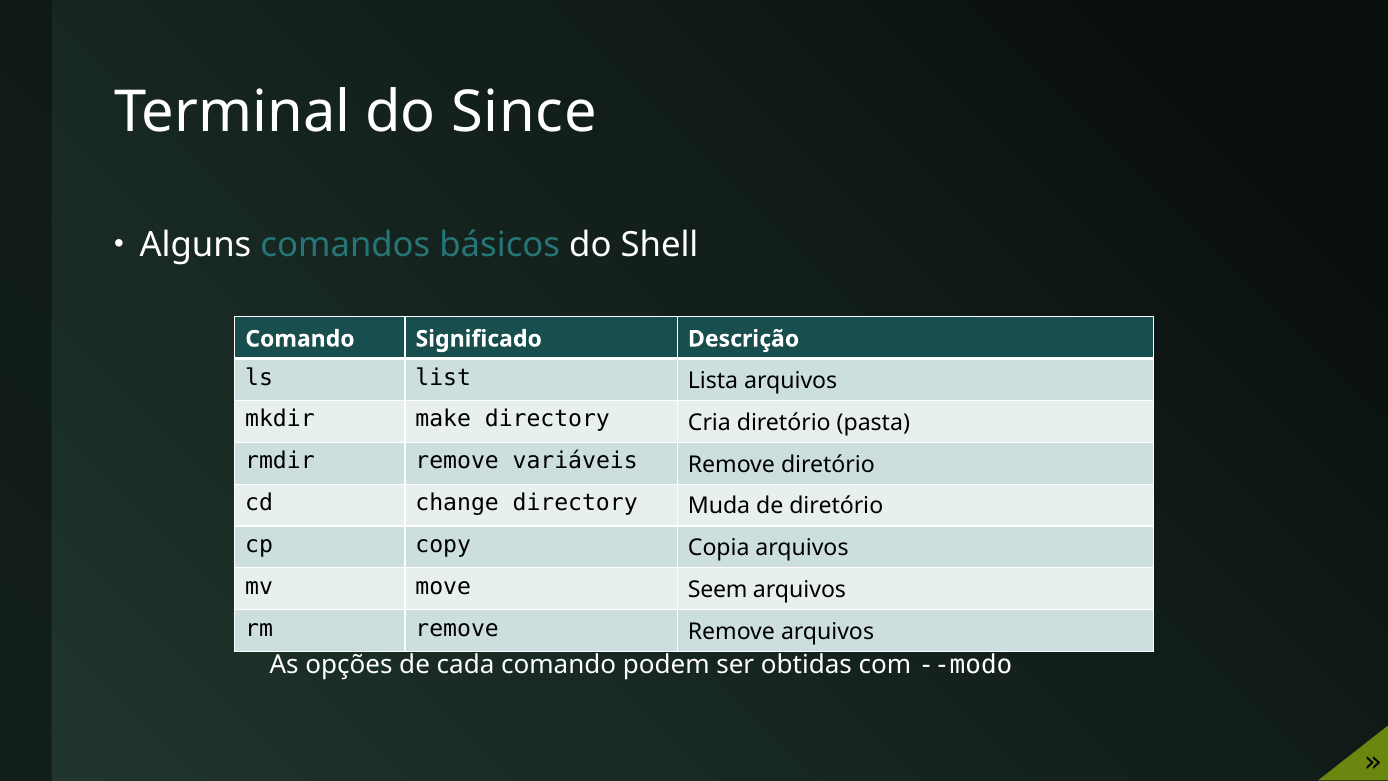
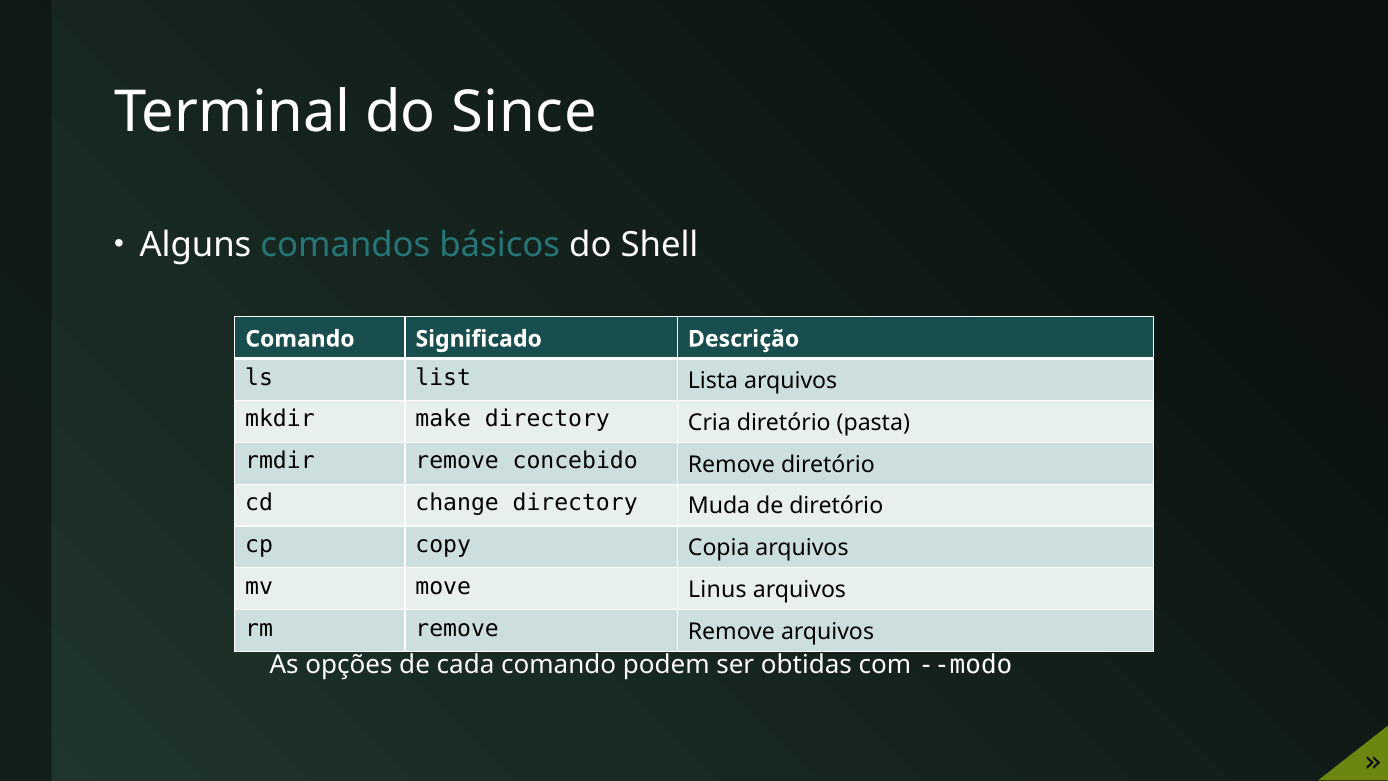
variáveis: variáveis -> concebido (575, 461)
Seem: Seem -> Linus (717, 590)
